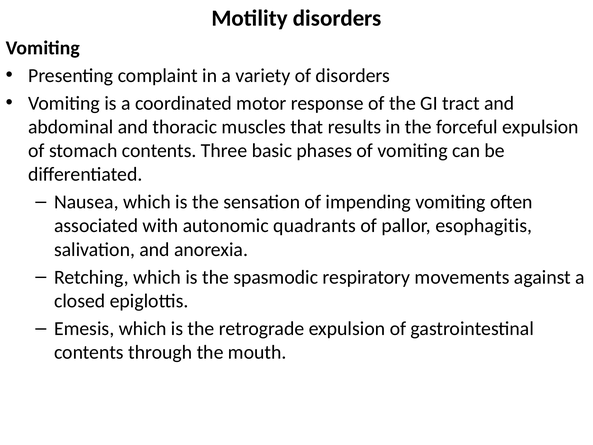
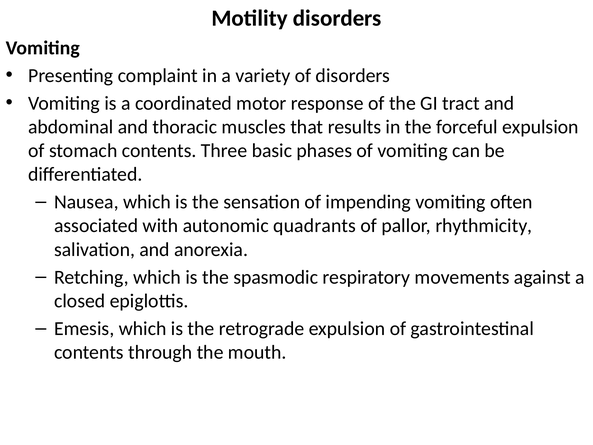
esophagitis: esophagitis -> rhythmicity (484, 226)
